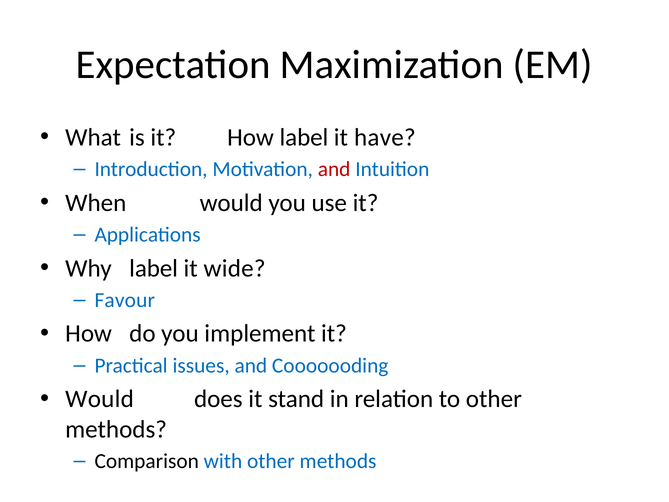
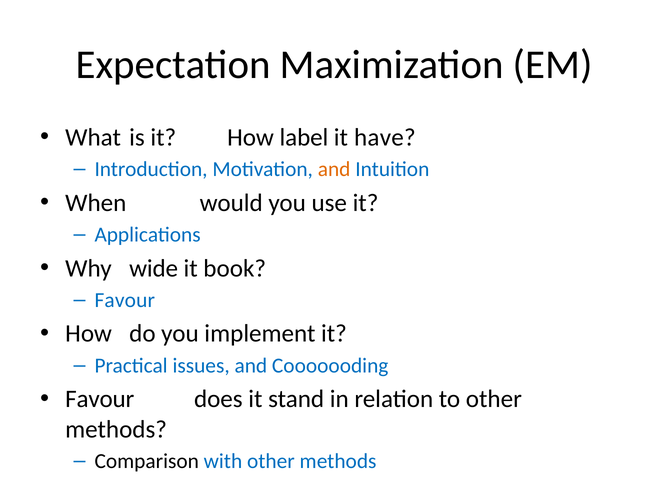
and colour: red -> orange (334, 169)
Why label: label -> wide (154, 268)
wide: wide -> book (235, 268)
Would: Would -> Favour (100, 399)
